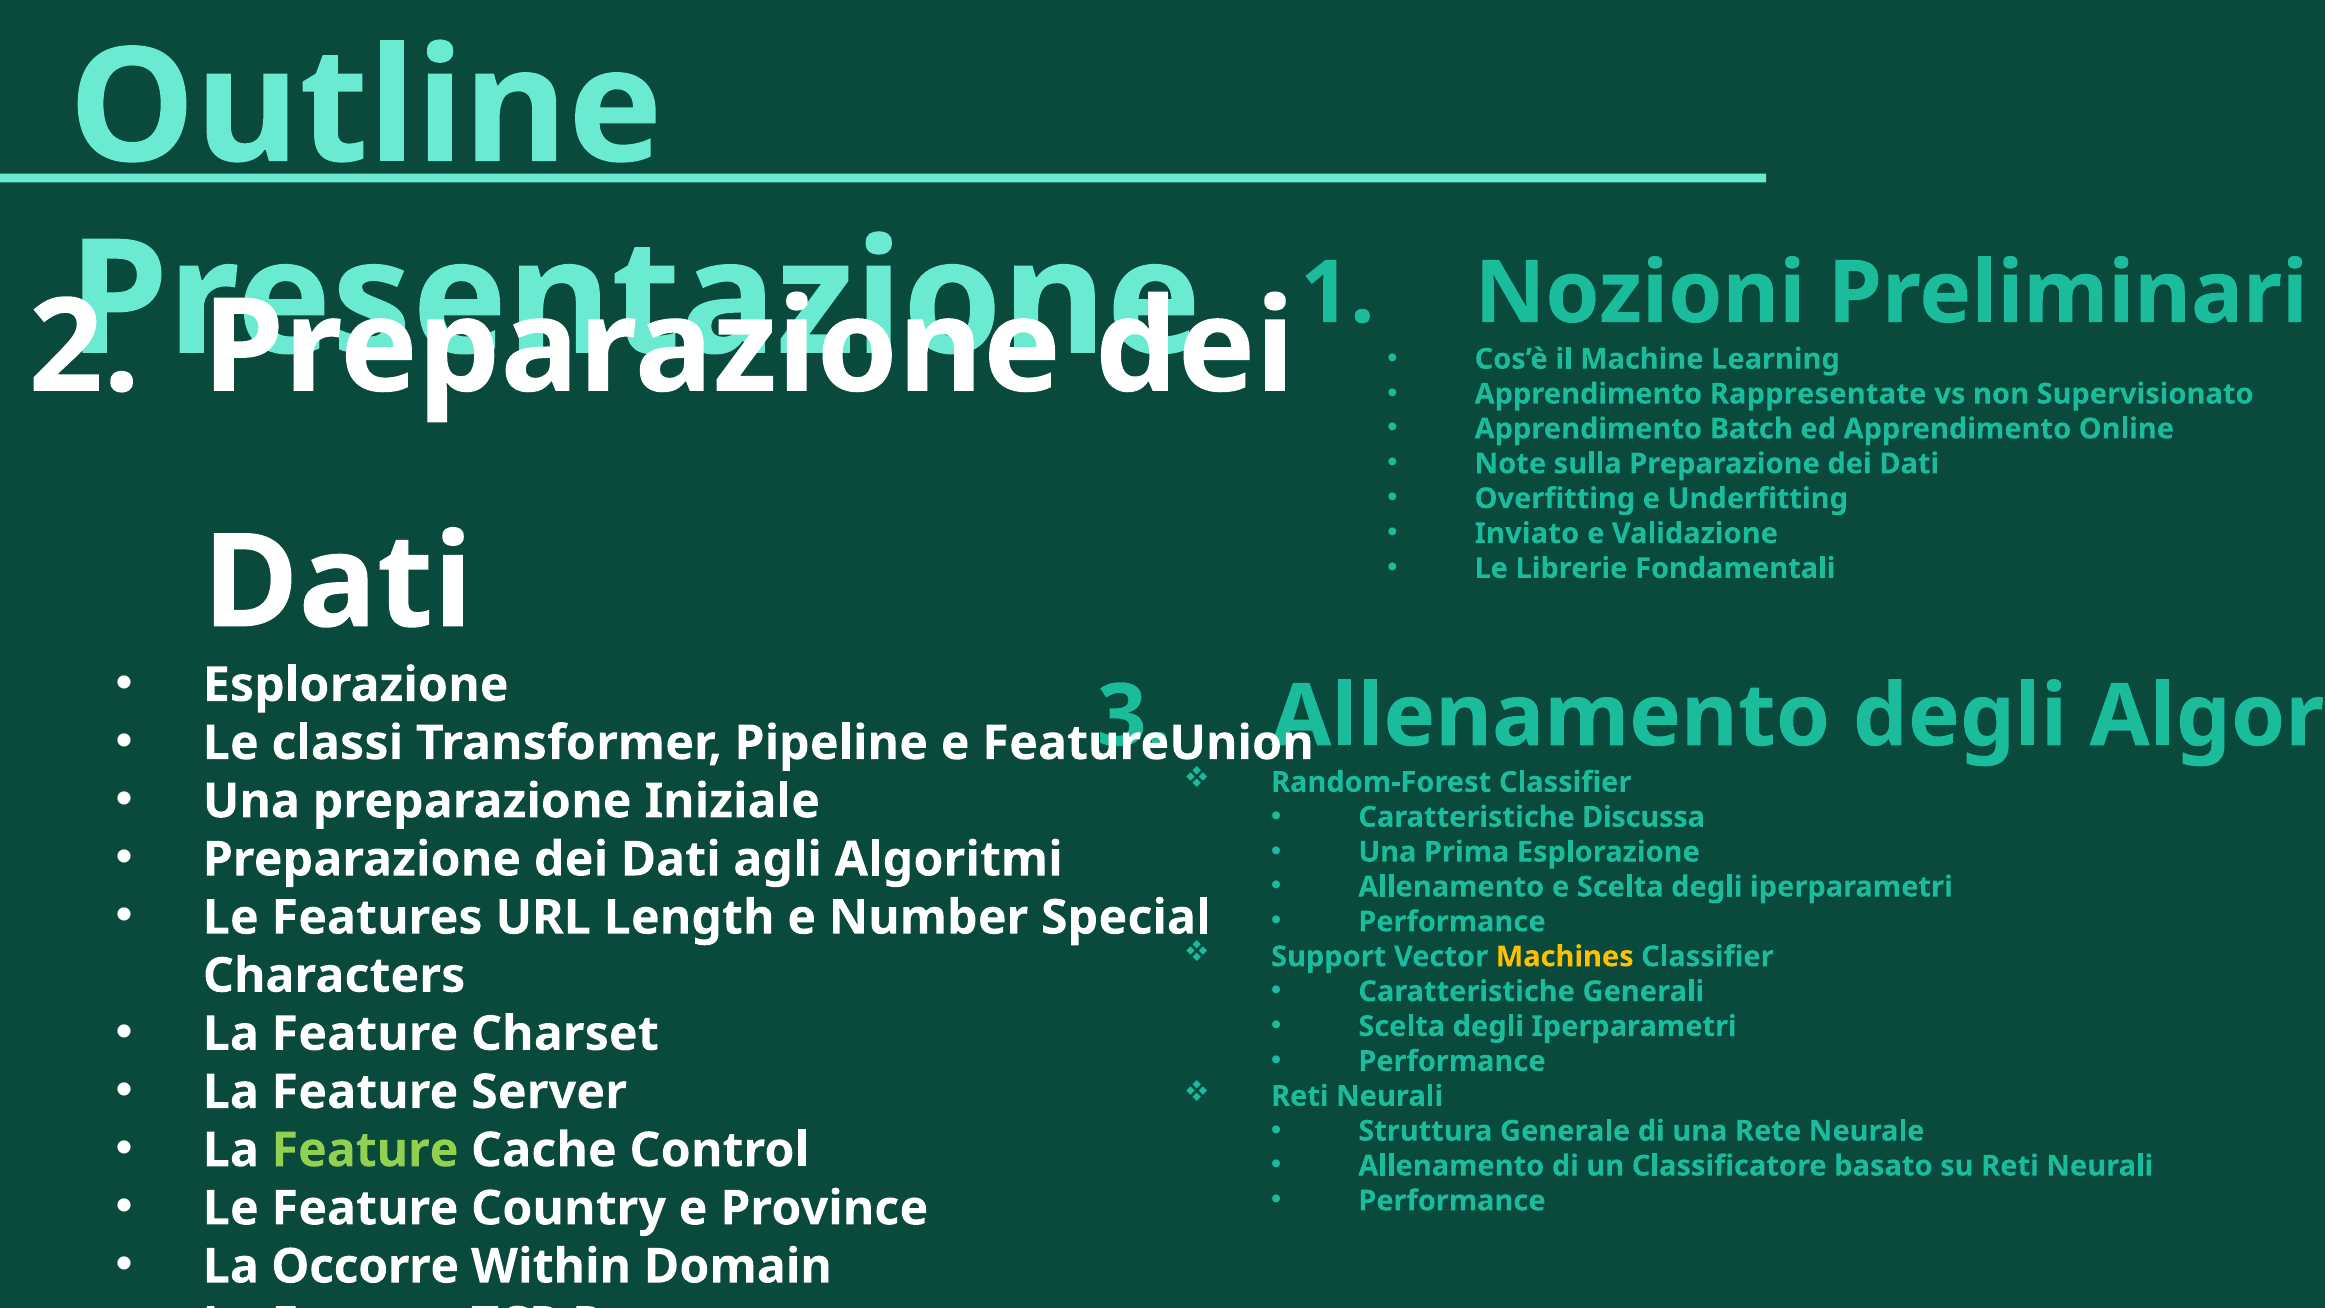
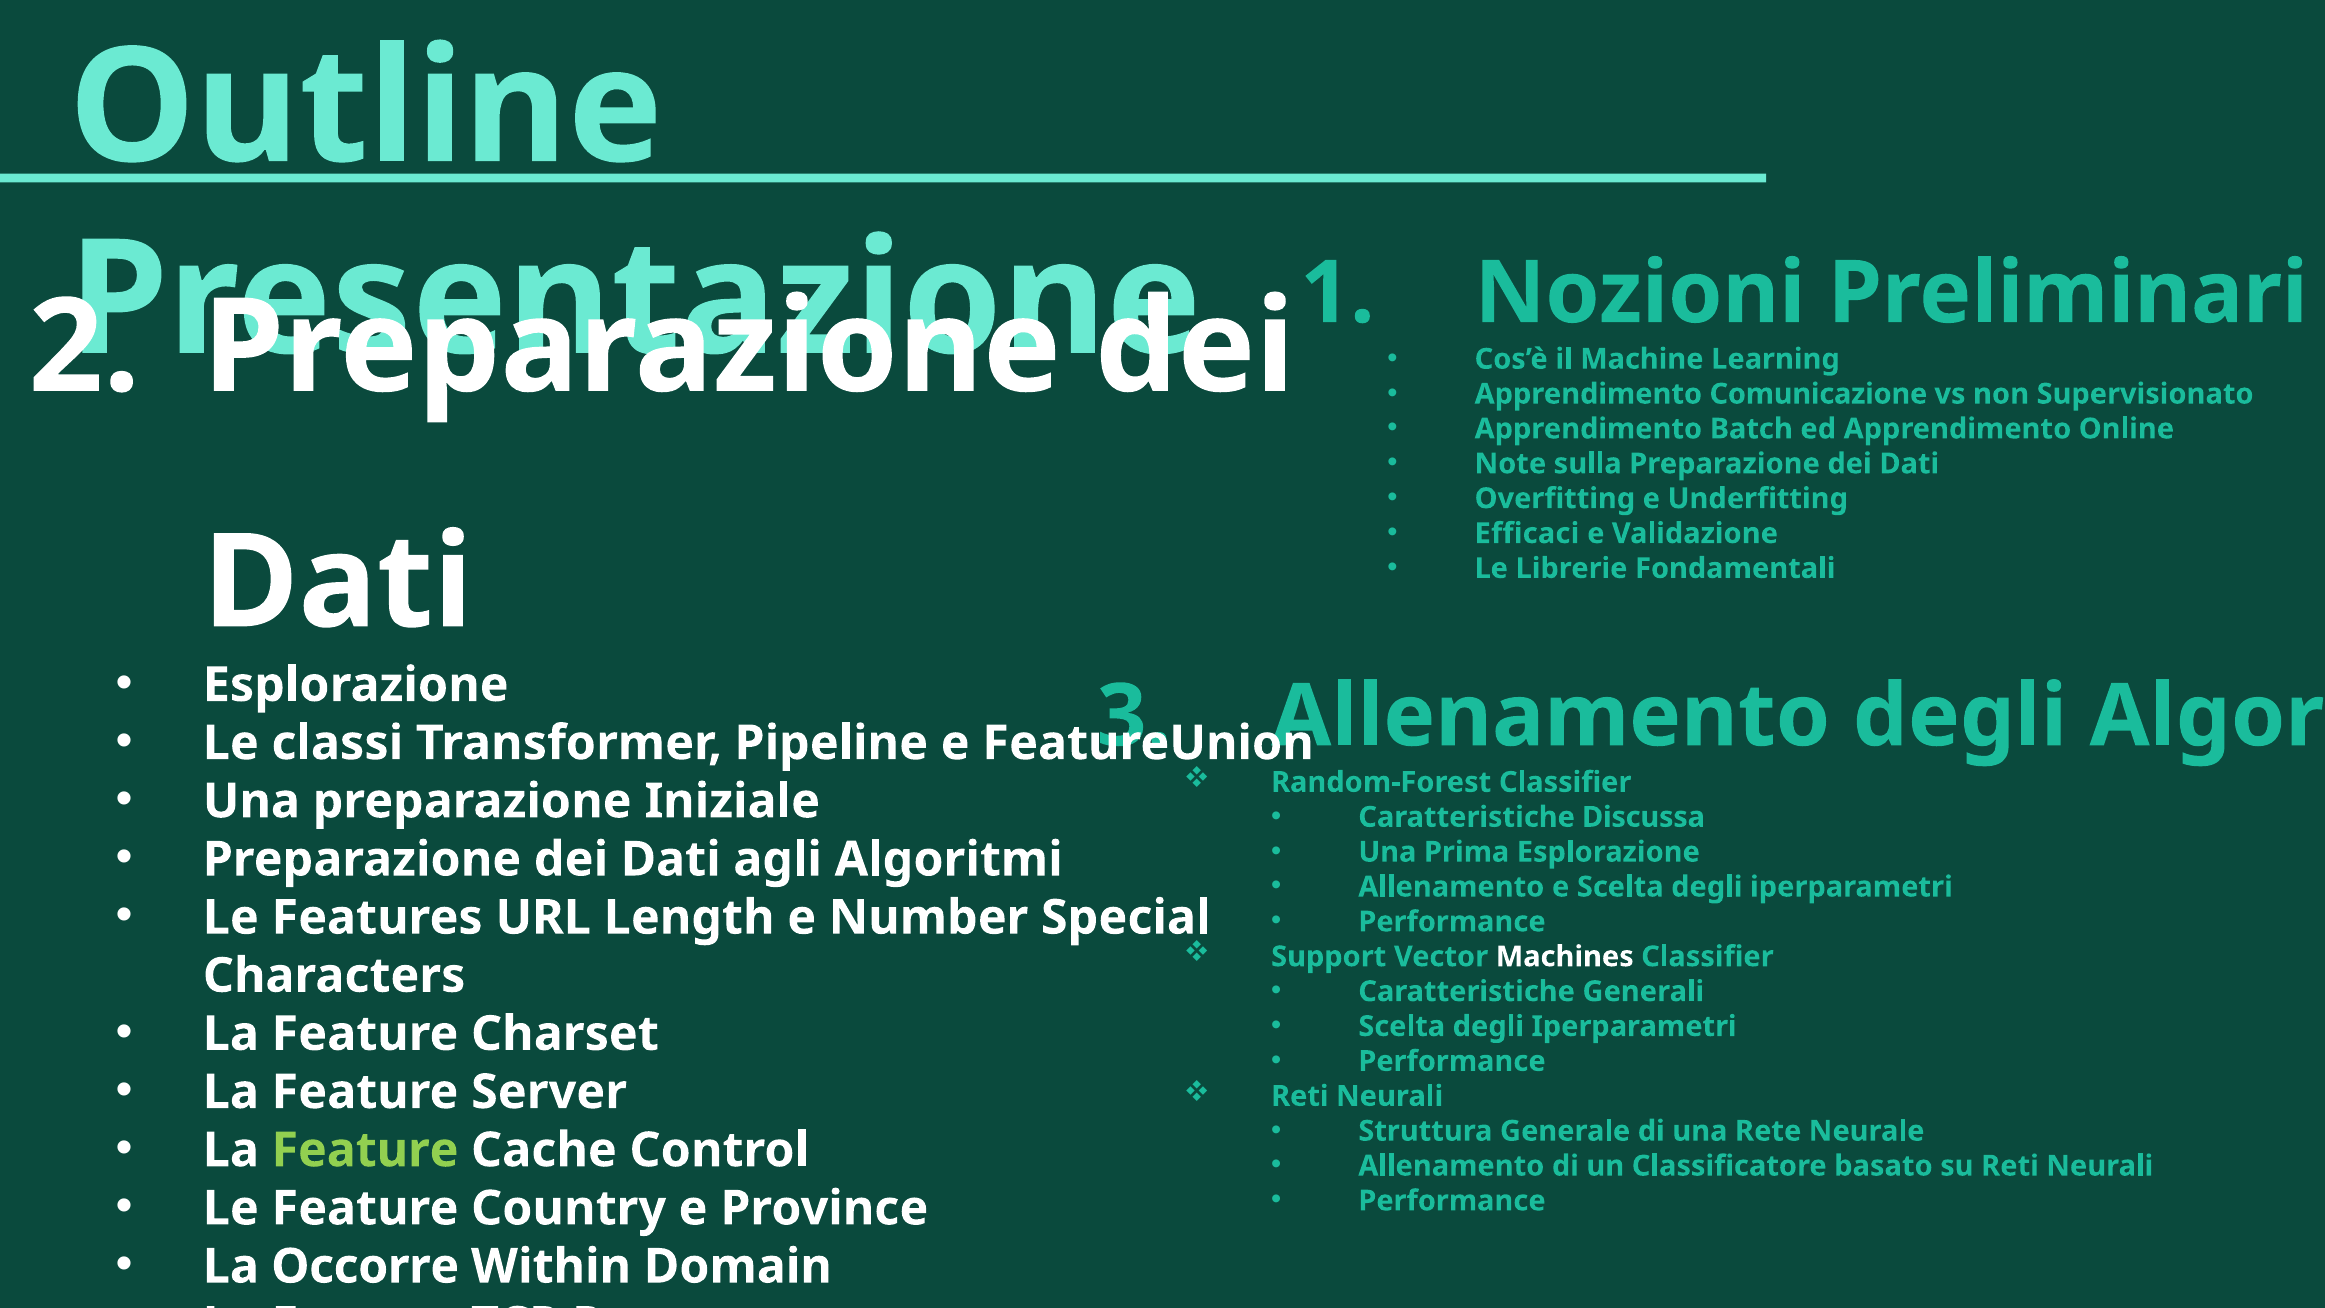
Rappresentate: Rappresentate -> Comunicazione (1818, 394)
Inviato: Inviato -> Efficaci (1527, 533)
Machines colour: yellow -> white (1565, 957)
